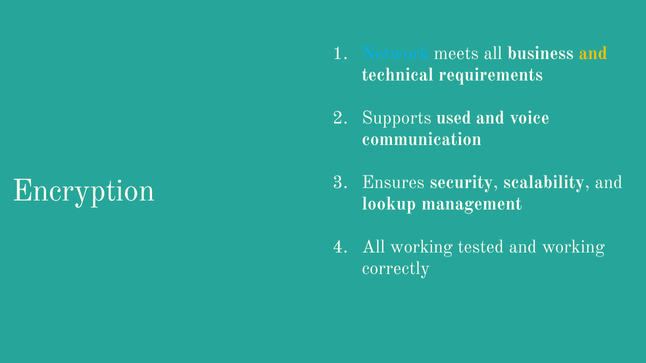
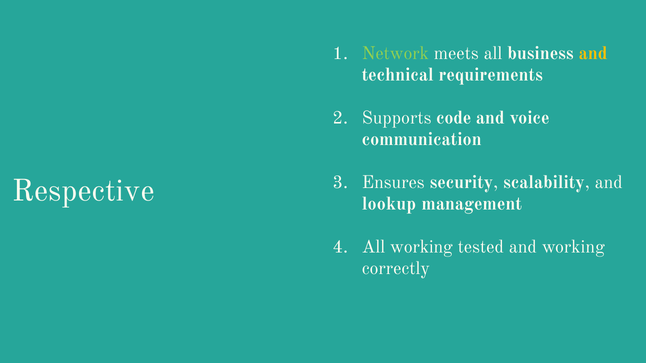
Network colour: light blue -> light green (395, 53)
used: used -> code (454, 118)
Encryption: Encryption -> Respective (83, 191)
